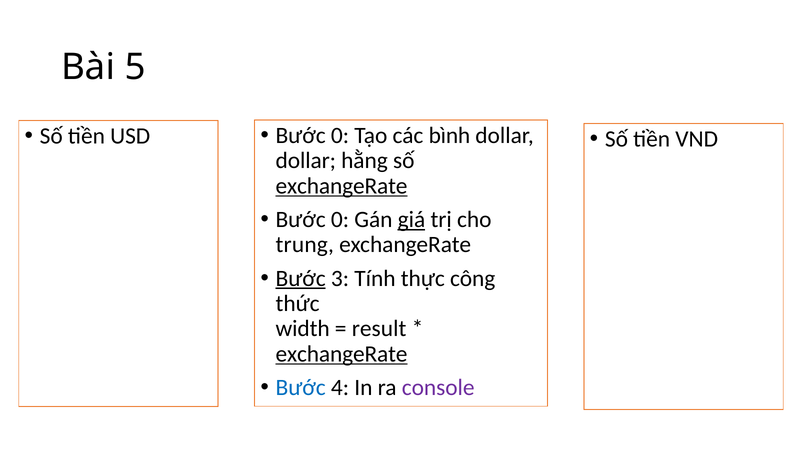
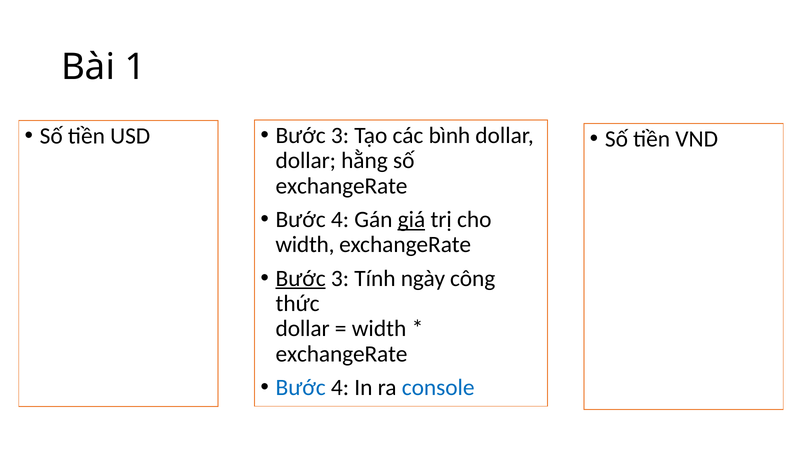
5: 5 -> 1 (135, 67)
0: 0 -> 3 (340, 136)
exchangeRate underline: present -> none (342, 186)
0: 0 -> 4 (340, 220)
trung: trung -> width (305, 245)
thực: thực -> ngày (423, 278)
width: width -> dollar (303, 329)
result: result -> width (379, 329)
exchangeRate underline: present -> none (342, 354)
console colour: purple -> blue (438, 388)
